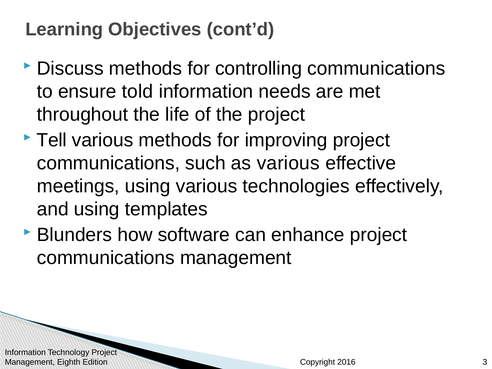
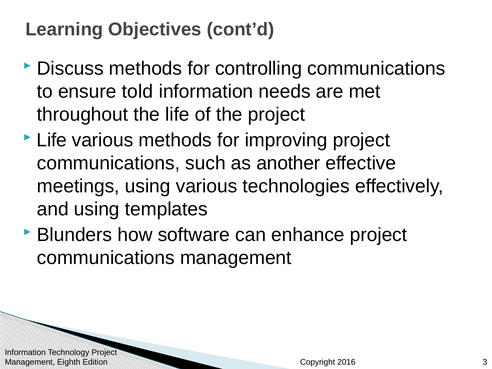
Tell: Tell -> Life (52, 140)
as various: various -> another (288, 163)
